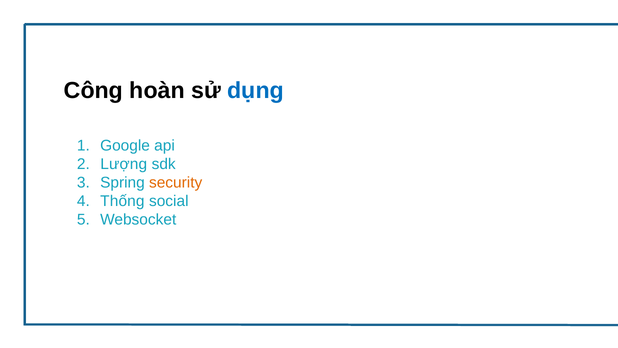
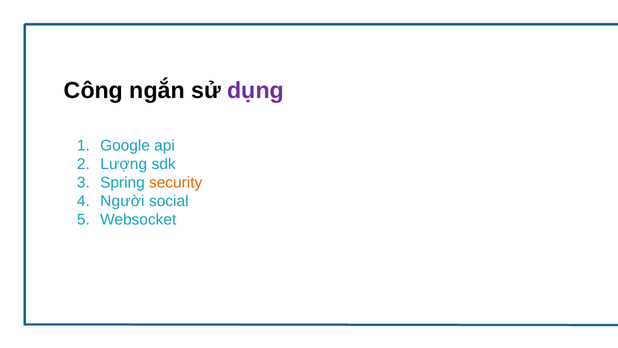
hoàn: hoàn -> ngắn (157, 91)
dụng colour: blue -> purple (256, 91)
Thống: Thống -> Người (122, 201)
